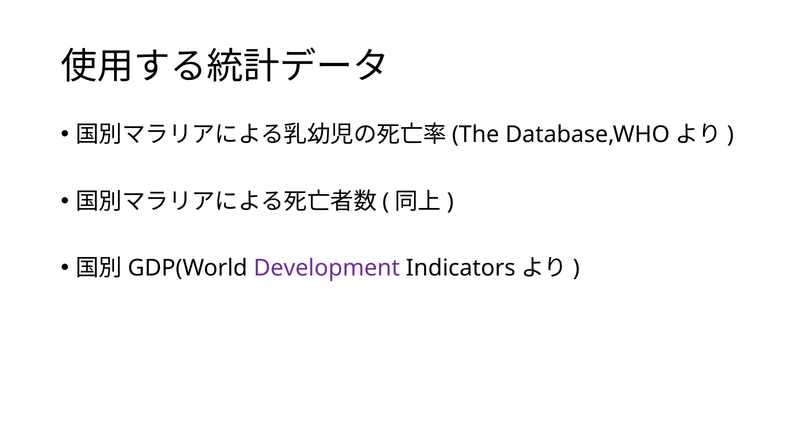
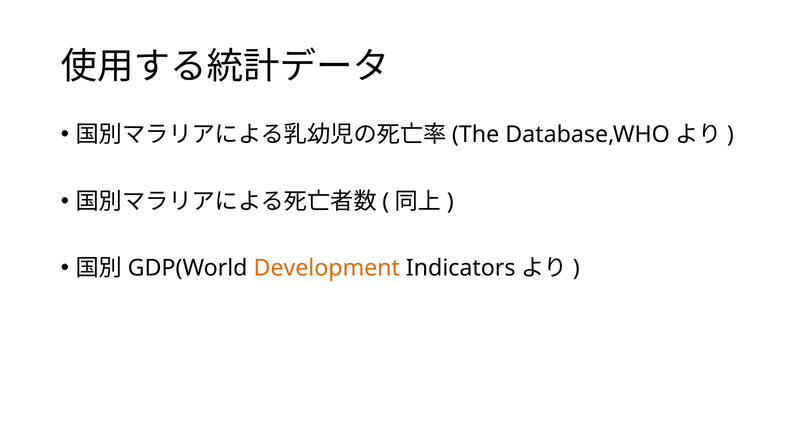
Development colour: purple -> orange (327, 268)
